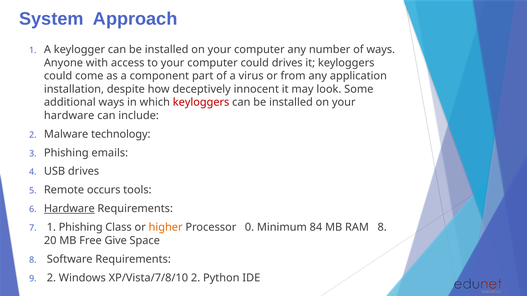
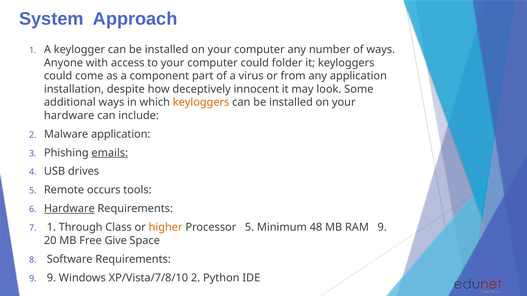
could drives: drives -> folder (287, 63)
keyloggers colour: red -> orange (201, 102)
Malware technology: technology -> application (121, 134)
emails underline: none -> present (110, 153)
1 Phishing: Phishing -> Through (81, 228)
Processor 0: 0 -> 5 (249, 228)
84: 84 -> 48 (316, 228)
RAM 8: 8 -> 9 (382, 228)
2: 2 -> 9 (51, 278)
